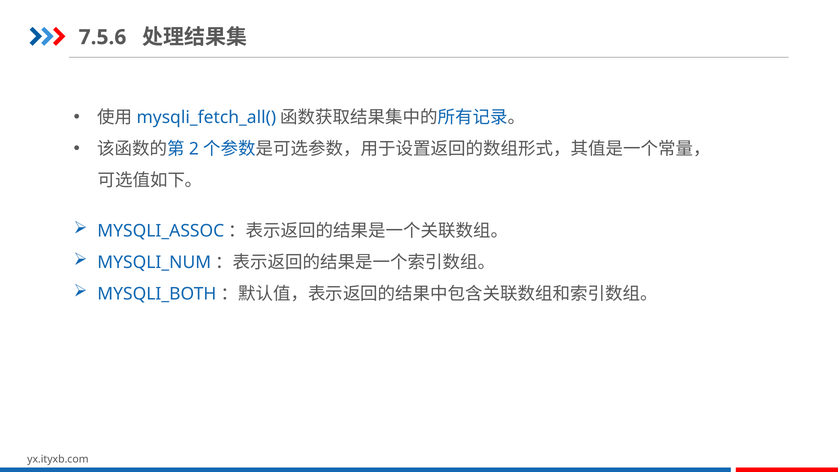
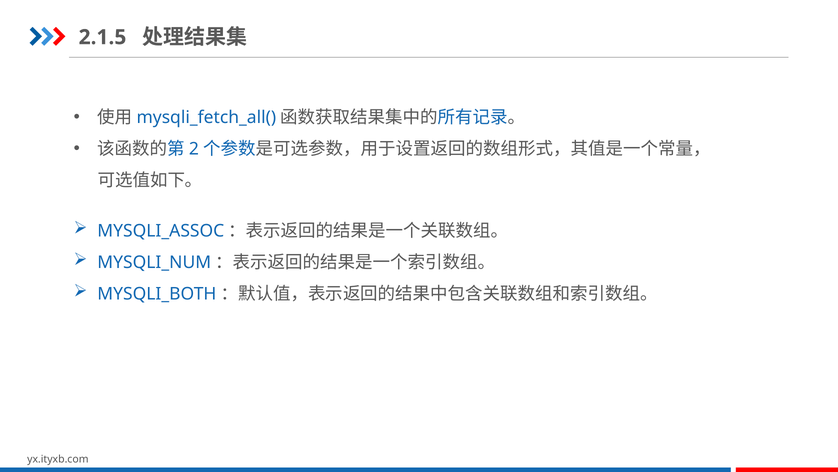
7.5.6: 7.5.6 -> 2.1.5 (102, 37)
